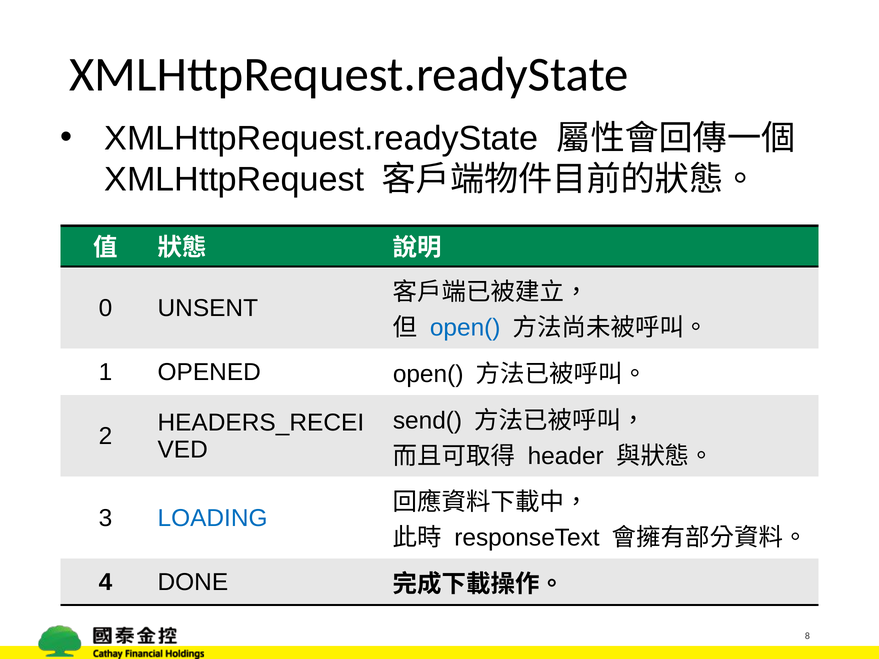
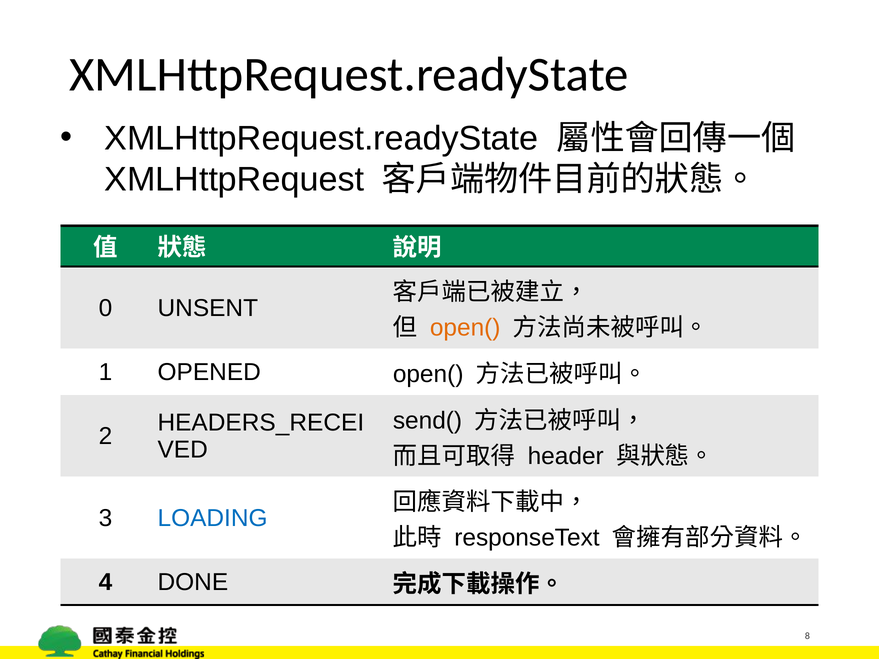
open( colour: blue -> orange (465, 328)
